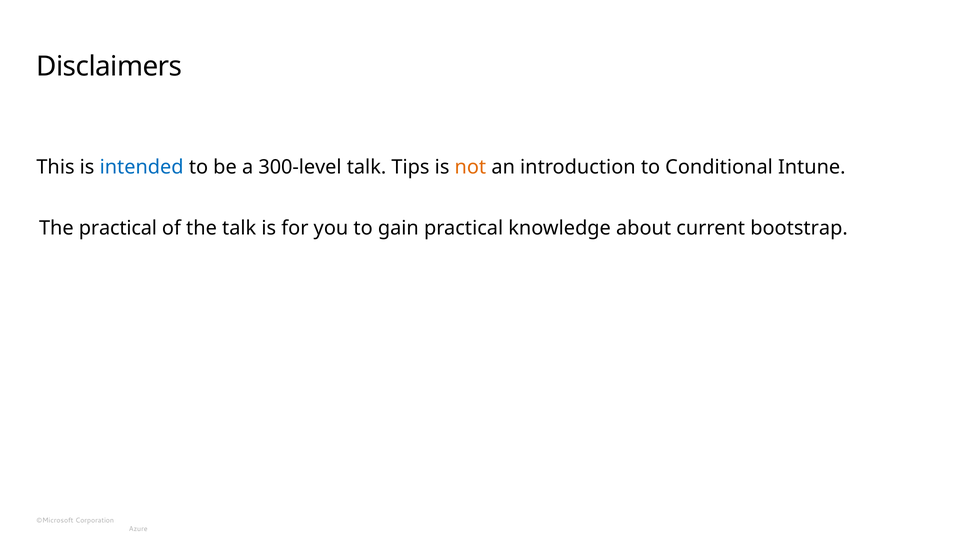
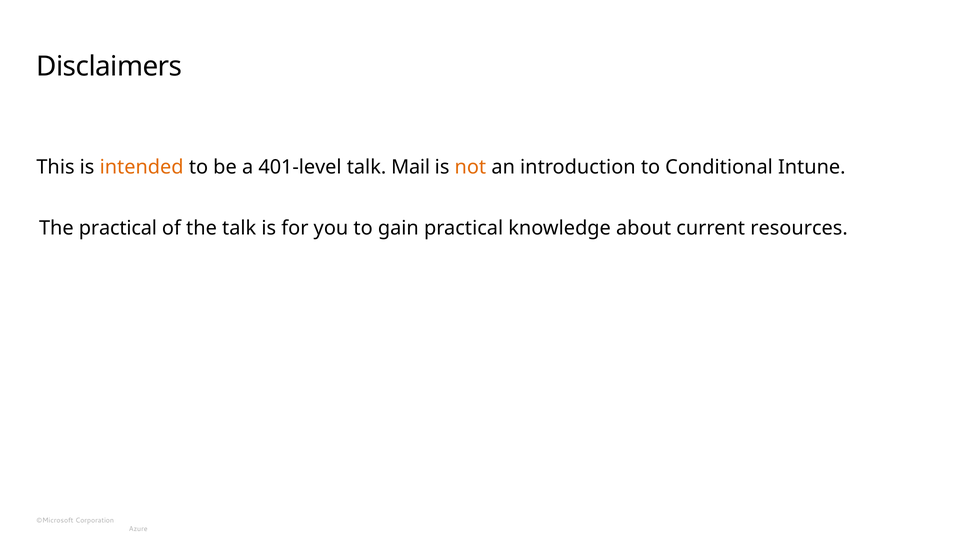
intended colour: blue -> orange (142, 167)
300-level: 300-level -> 401-level (300, 167)
Tips: Tips -> Mail (411, 167)
bootstrap: bootstrap -> resources (799, 228)
